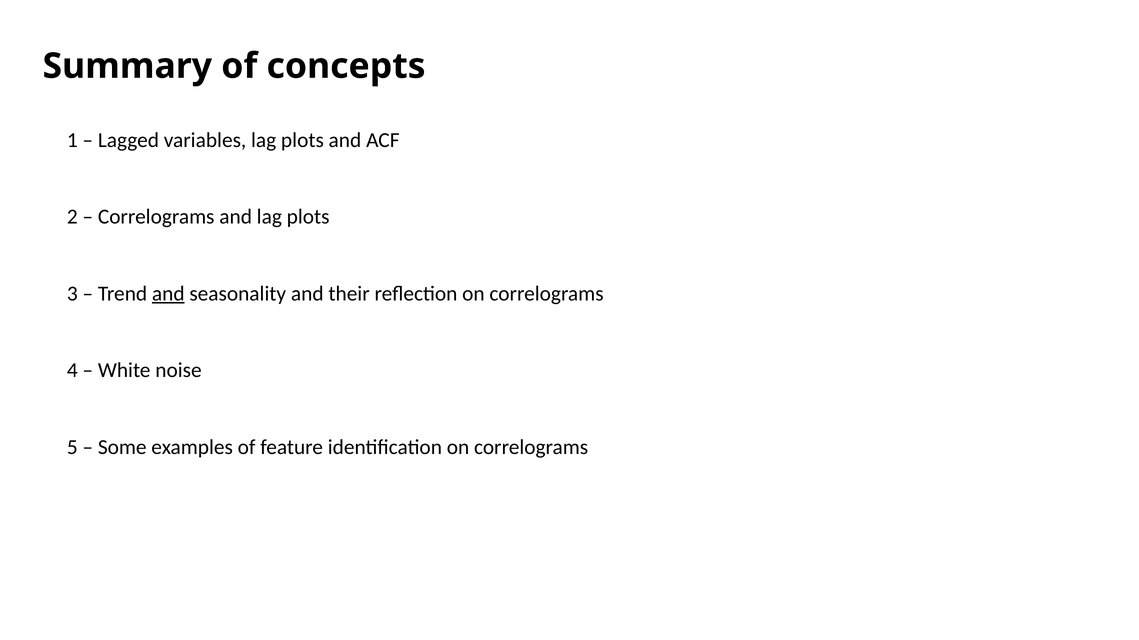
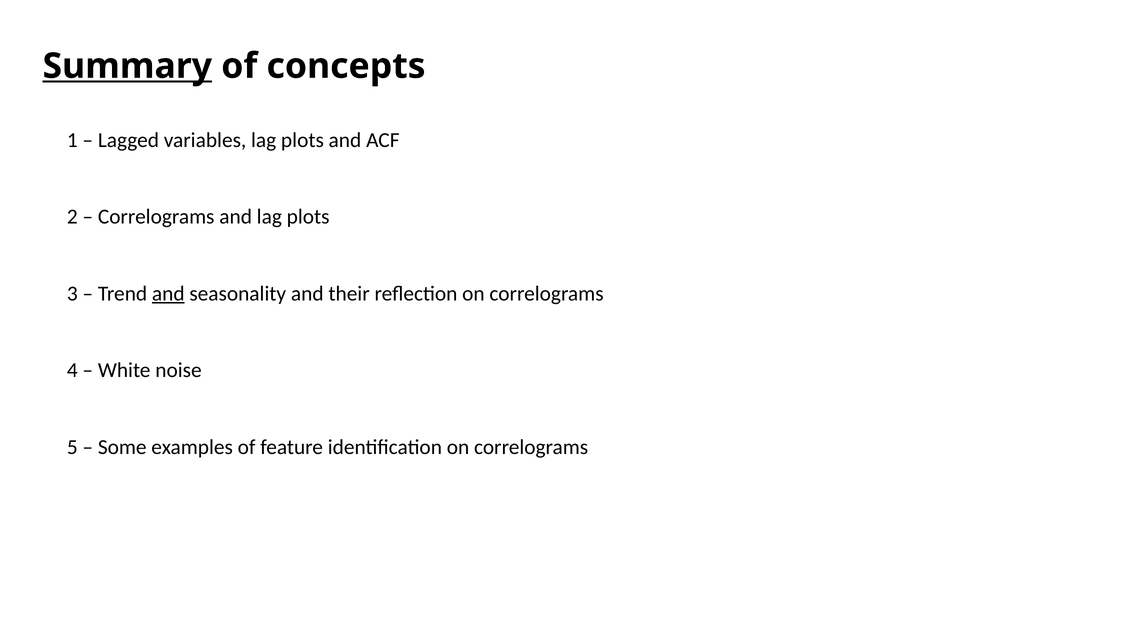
Summary underline: none -> present (127, 66)
